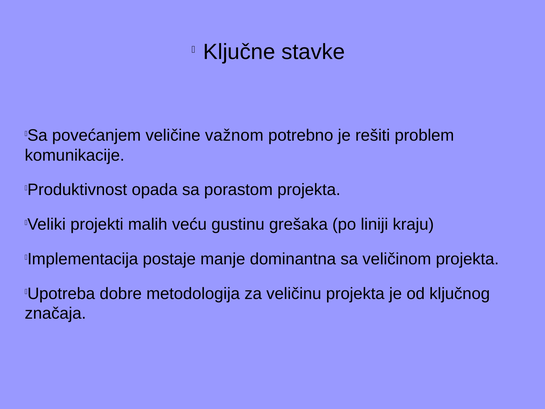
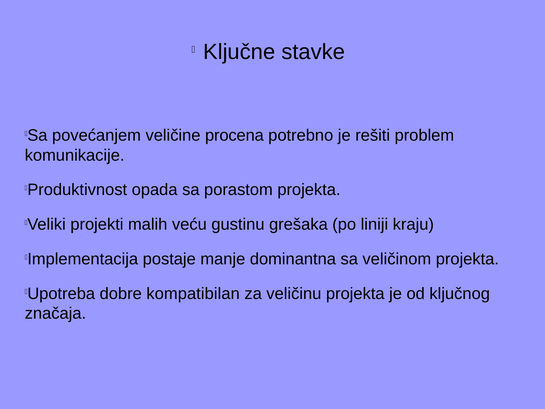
važnom: važnom -> procena (234, 135)
metodologija: metodologija -> kompatibilan (193, 294)
